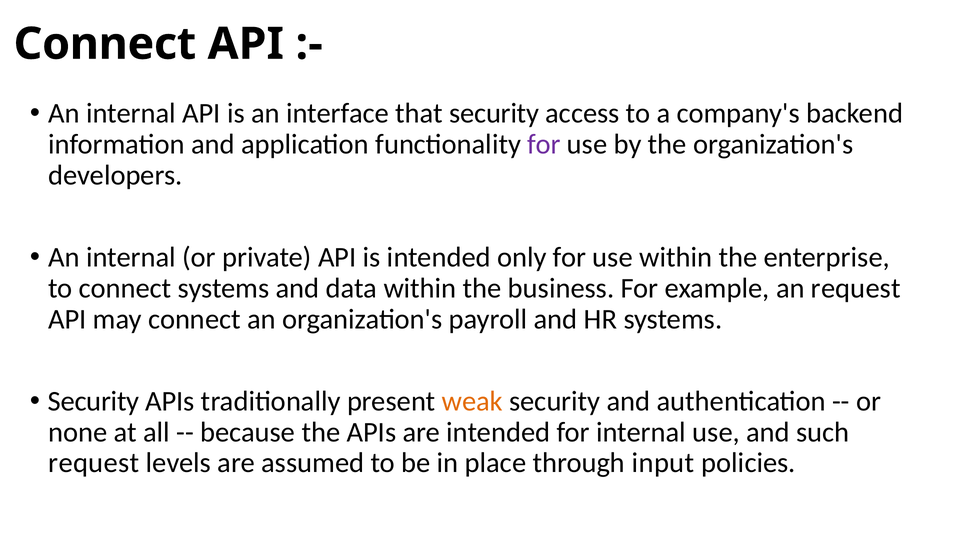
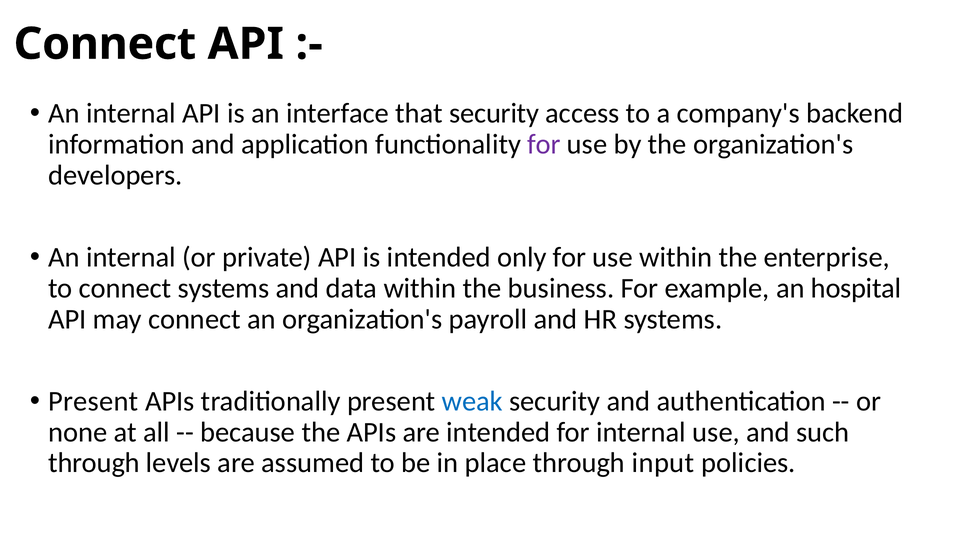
an request: request -> hospital (856, 288)
Security: Security -> Present (93, 401)
weak colour: orange -> blue (472, 401)
request: request -> through (94, 463)
